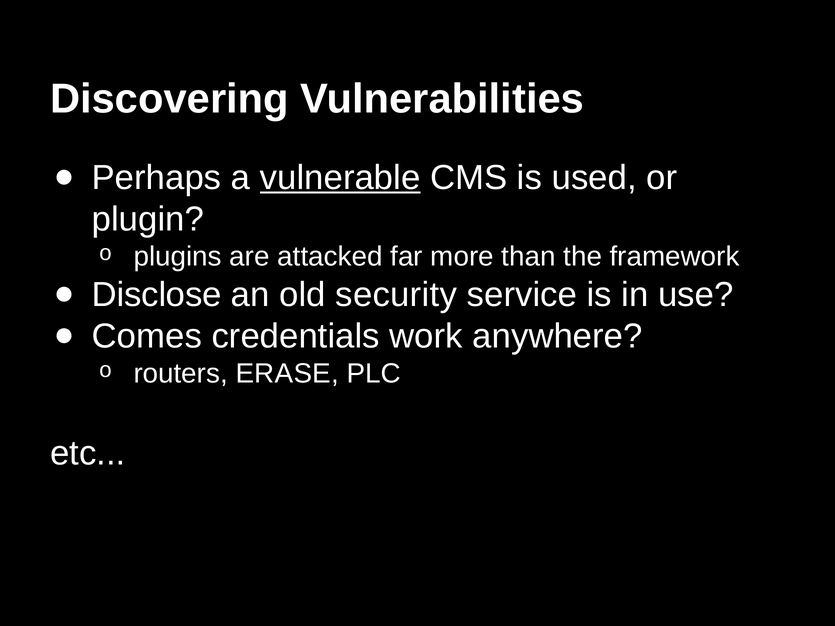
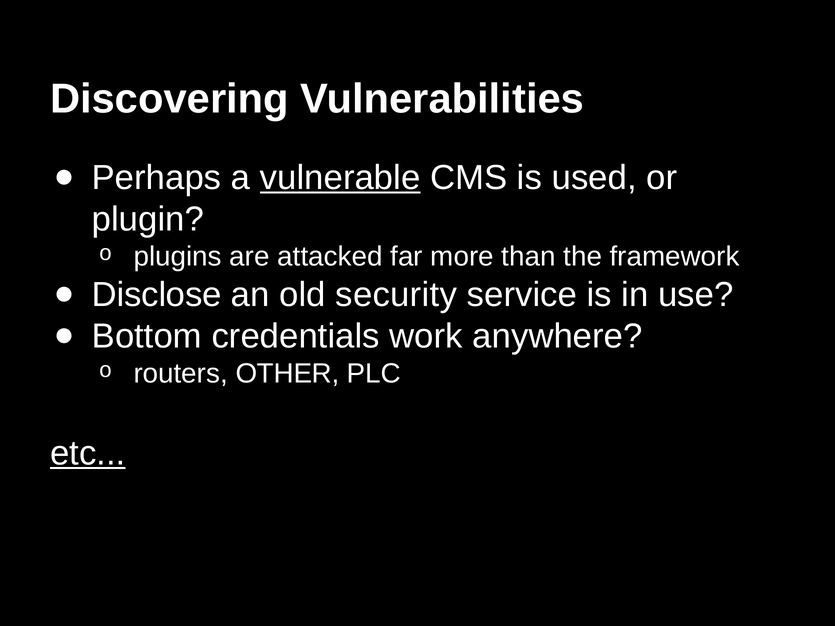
Comes: Comes -> Bottom (147, 336)
ERASE: ERASE -> OTHER (287, 374)
etc underline: none -> present (88, 453)
